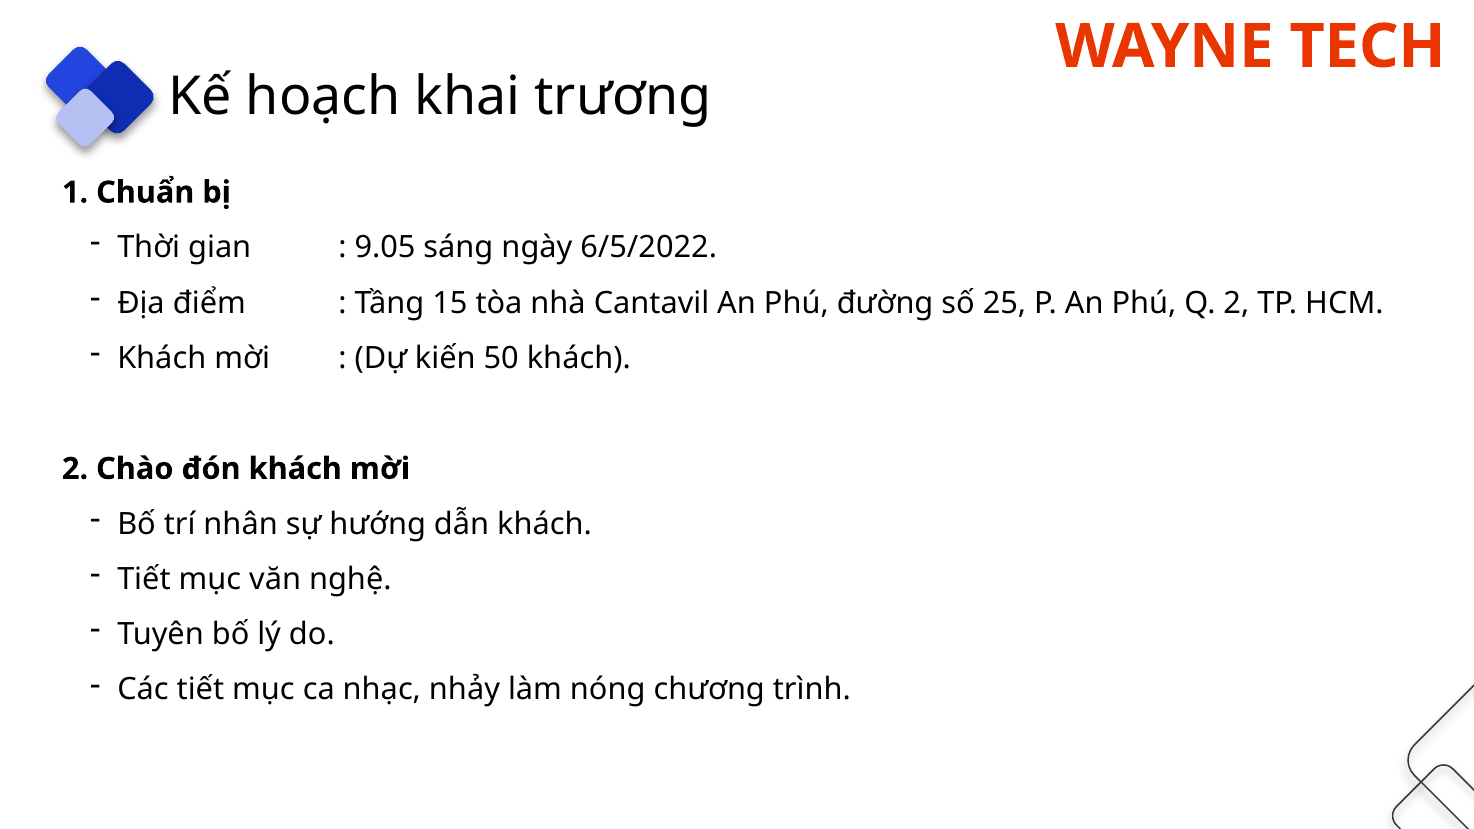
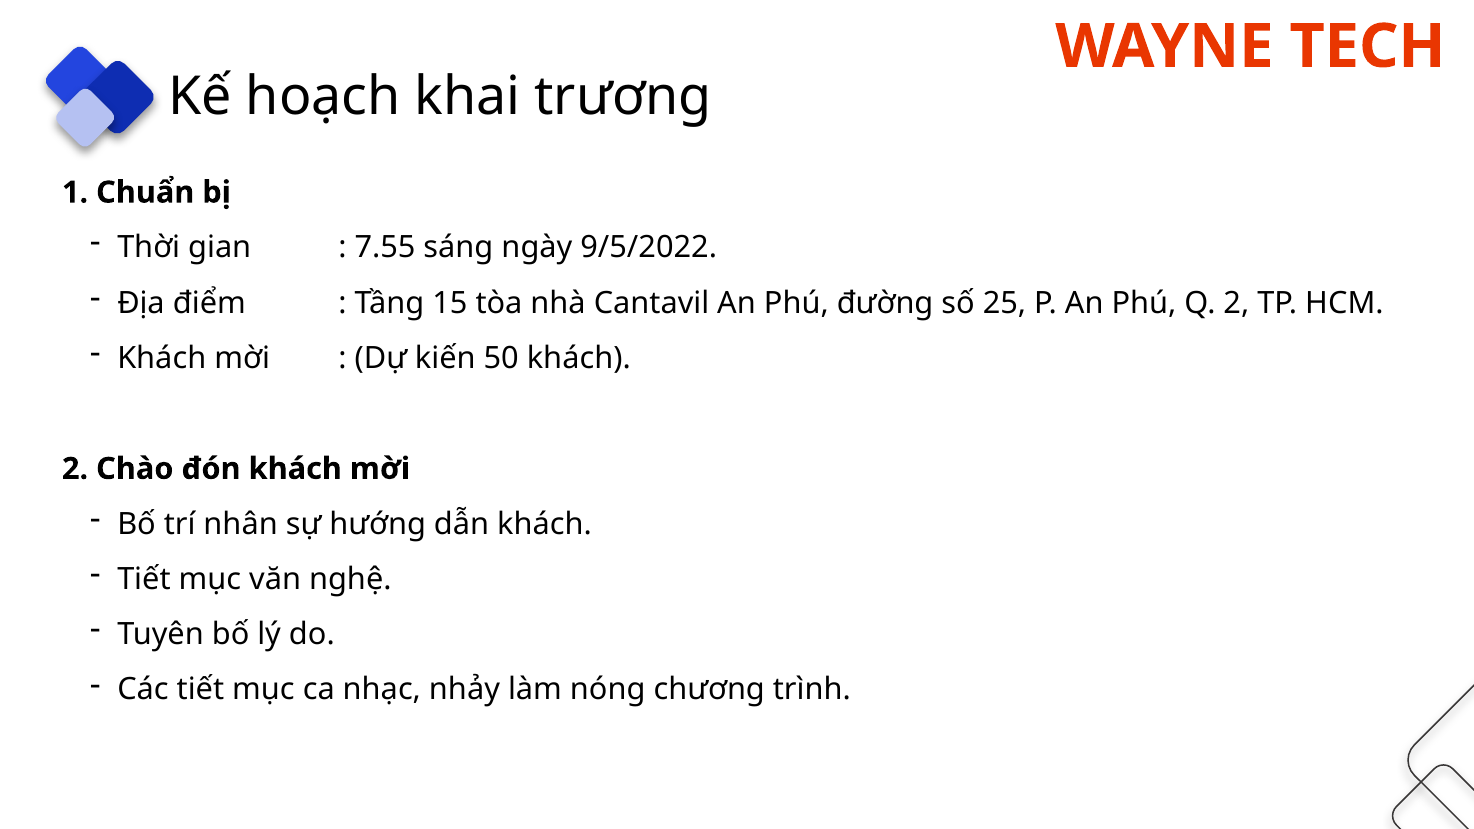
9.05: 9.05 -> 7.55 (385, 248)
6/5/2022: 6/5/2022 -> 9/5/2022 (649, 248)
